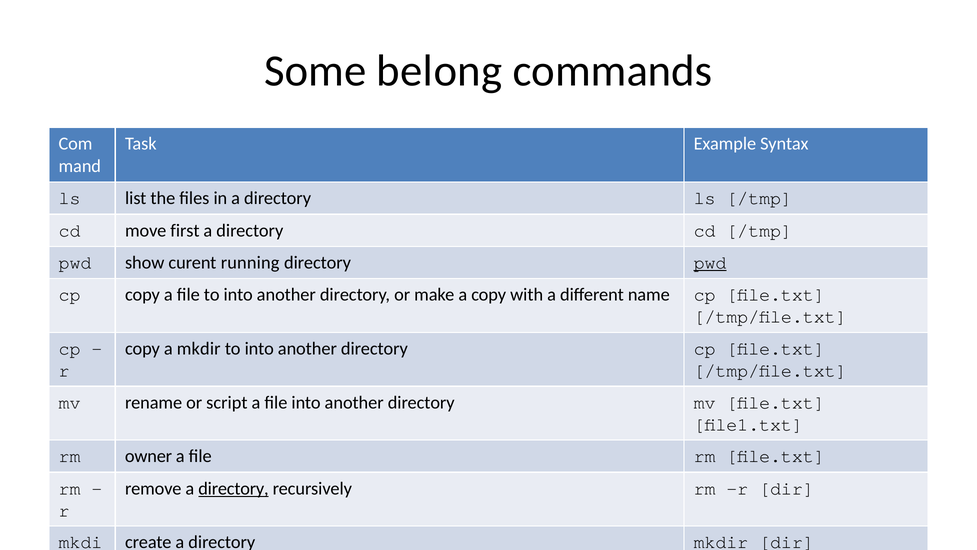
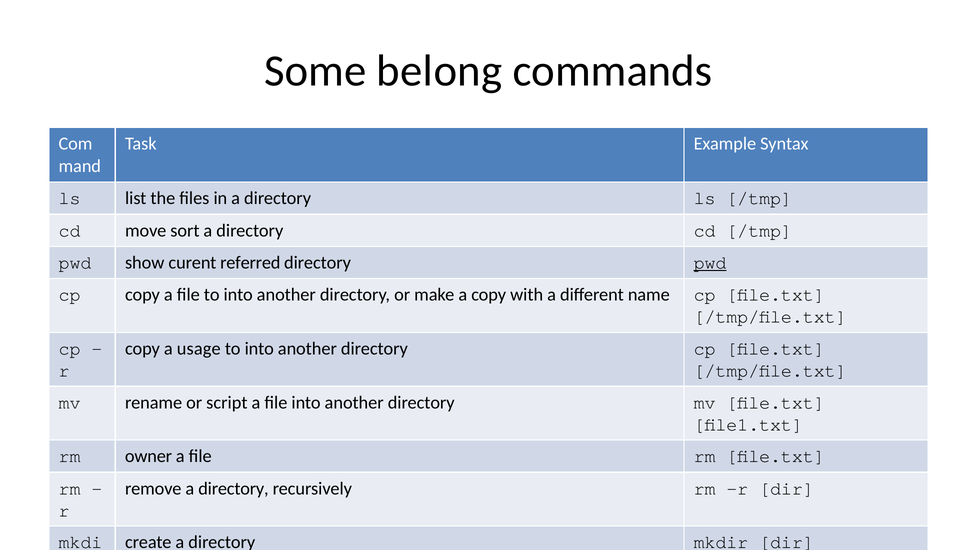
first: first -> sort (185, 230)
running: running -> referred (250, 262)
a mkdir: mkdir -> usage (199, 348)
directory underline: present -> none (233, 488)
